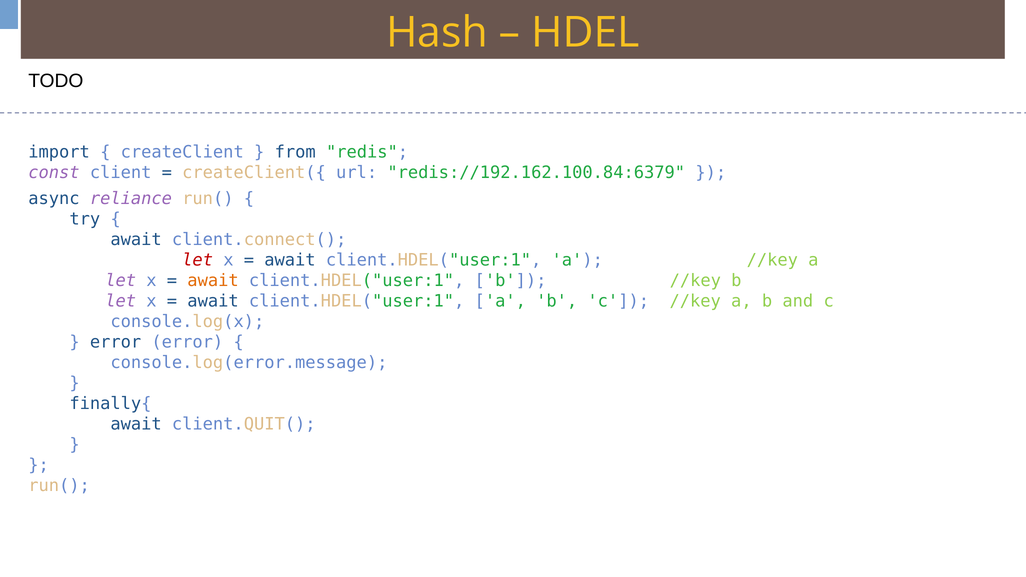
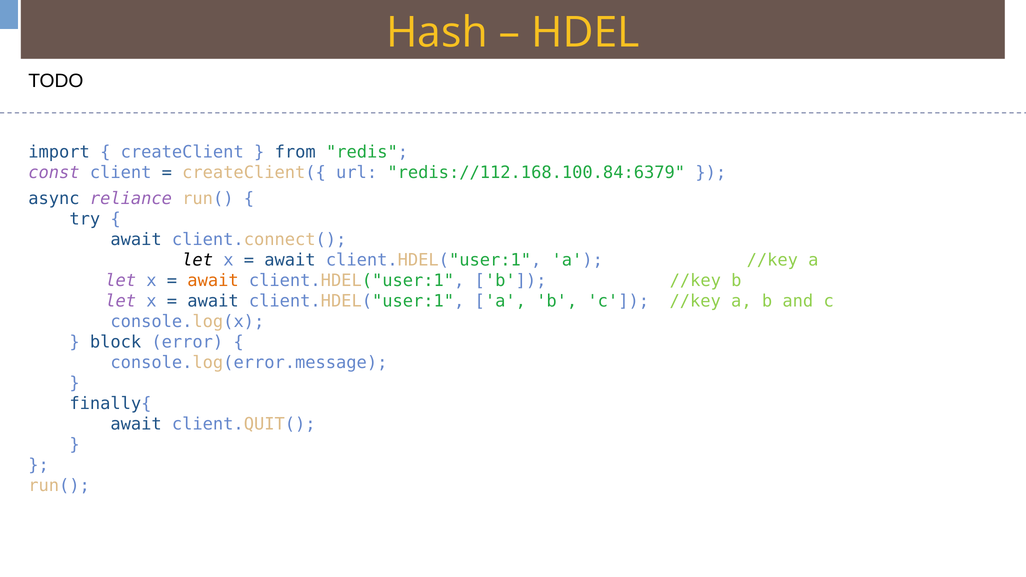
redis://192.162.100.84:6379: redis://192.162.100.84:6379 -> redis://112.168.100.84:6379 (536, 173)
let colour: red -> black (198, 260)
error: error -> block (116, 342)
